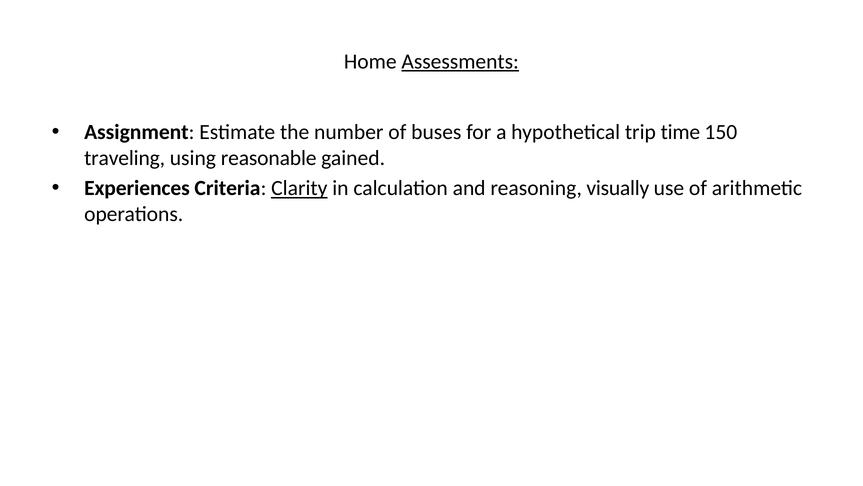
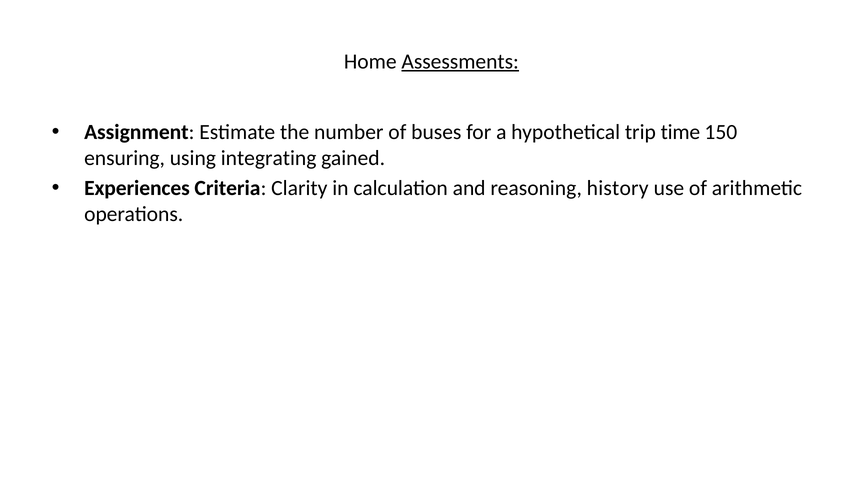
traveling: traveling -> ensuring (125, 158)
reasonable: reasonable -> integrating (269, 158)
Clarity underline: present -> none (299, 188)
visually: visually -> history (618, 188)
